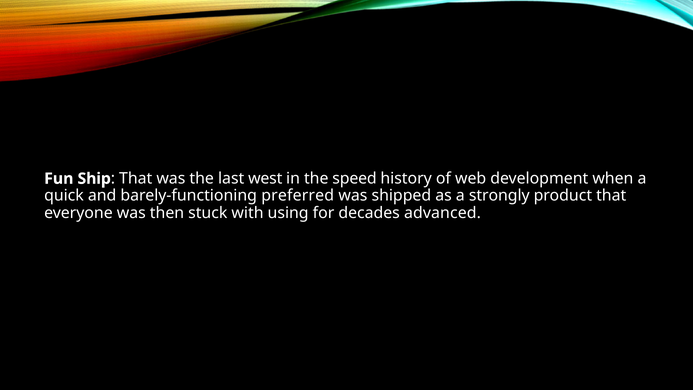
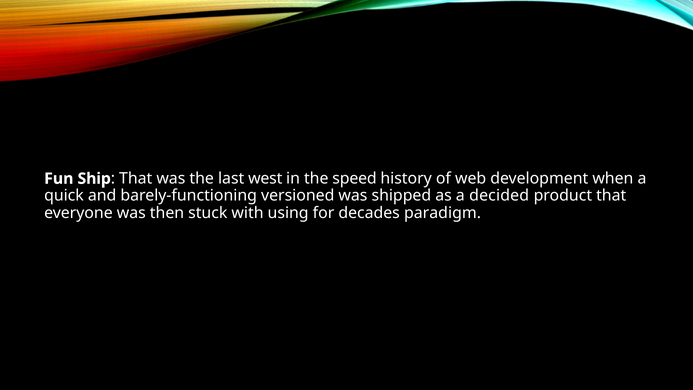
preferred: preferred -> versioned (298, 196)
strongly: strongly -> decided (499, 196)
advanced: advanced -> paradigm (443, 213)
